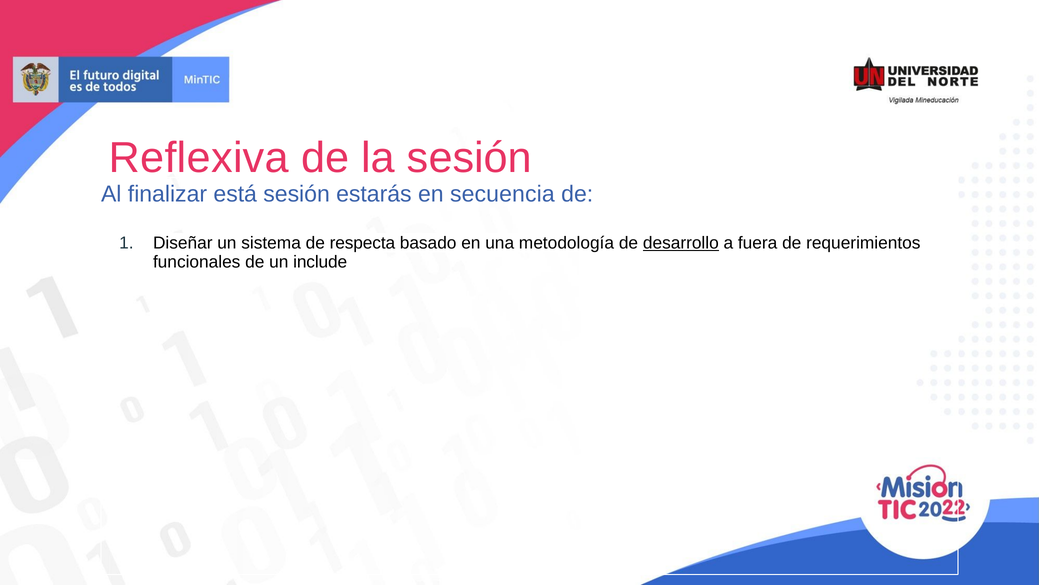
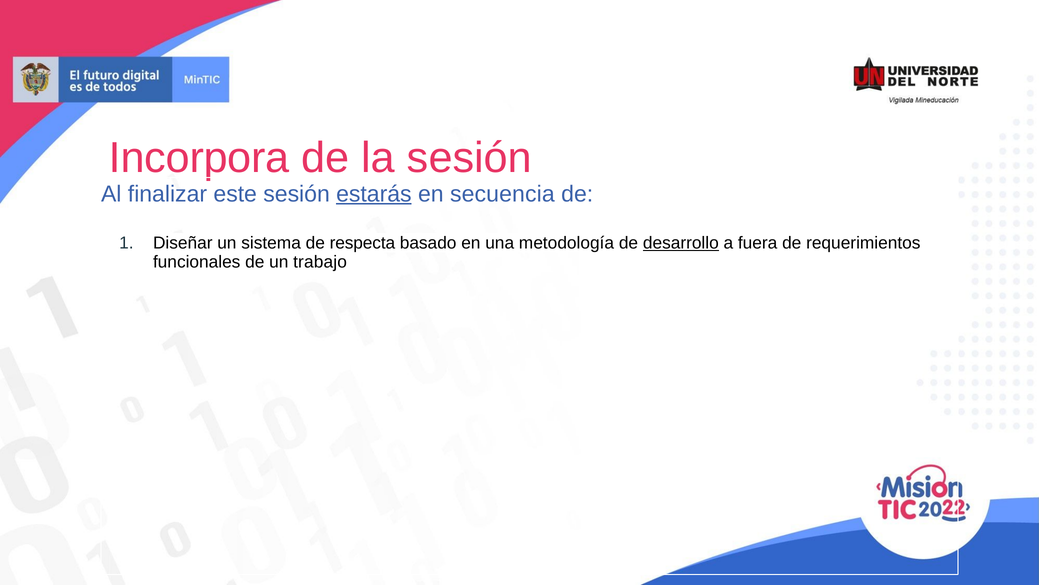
Reflexiva: Reflexiva -> Incorpora (199, 158)
está: está -> este (235, 194)
estarás underline: none -> present (374, 194)
include: include -> trabajo (320, 262)
